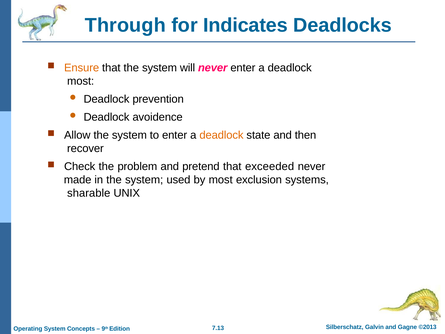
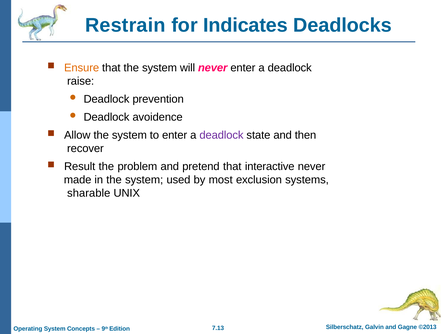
Through: Through -> Restrain (125, 25)
most: most -> raise (81, 81)
deadlock colour: orange -> purple (221, 135)
Check: Check -> Result (80, 166)
exceeded: exceeded -> interactive (270, 166)
